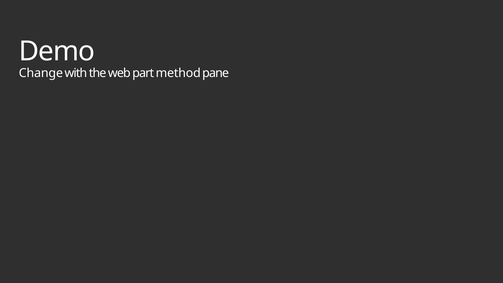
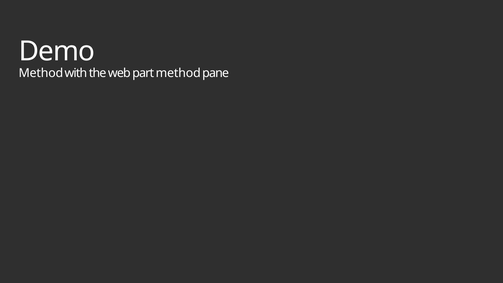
Change: Change -> Method (41, 73)
